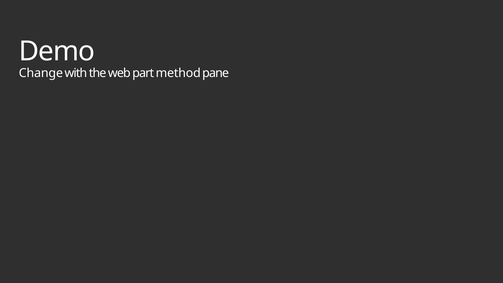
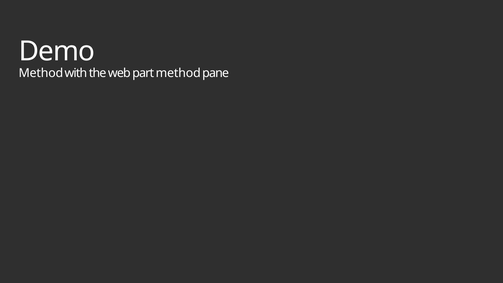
Change: Change -> Method (41, 73)
